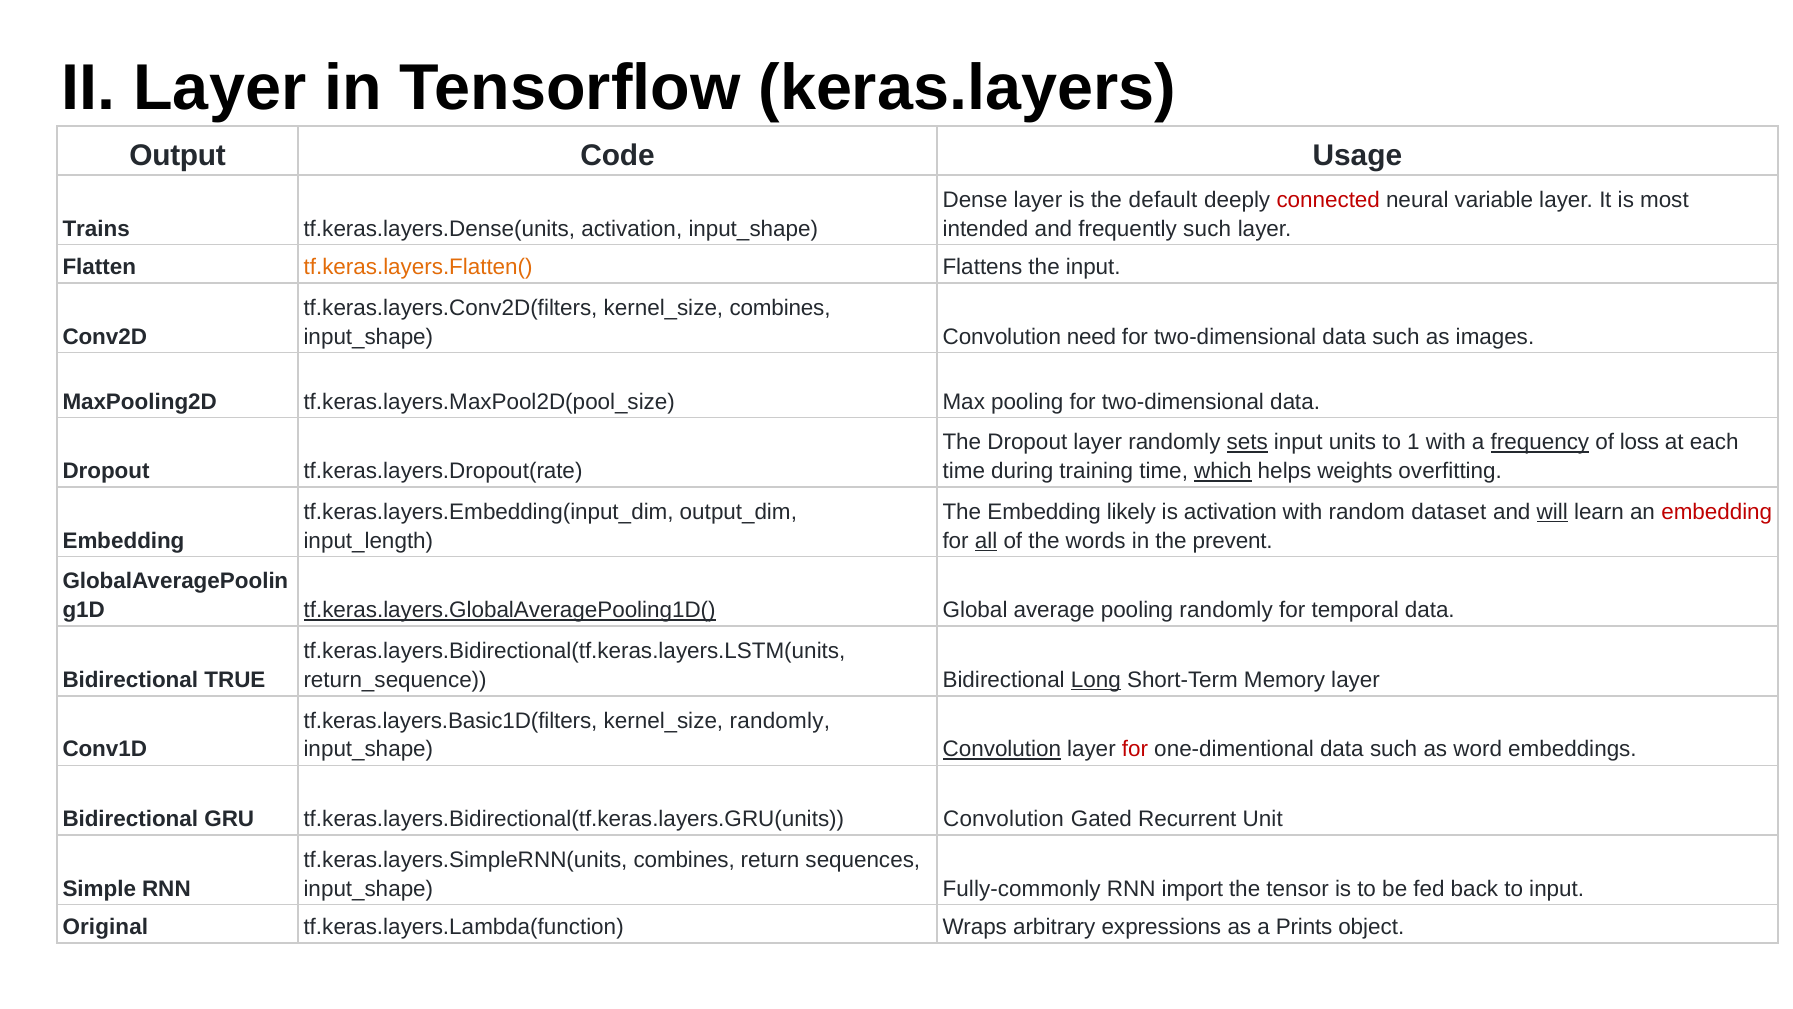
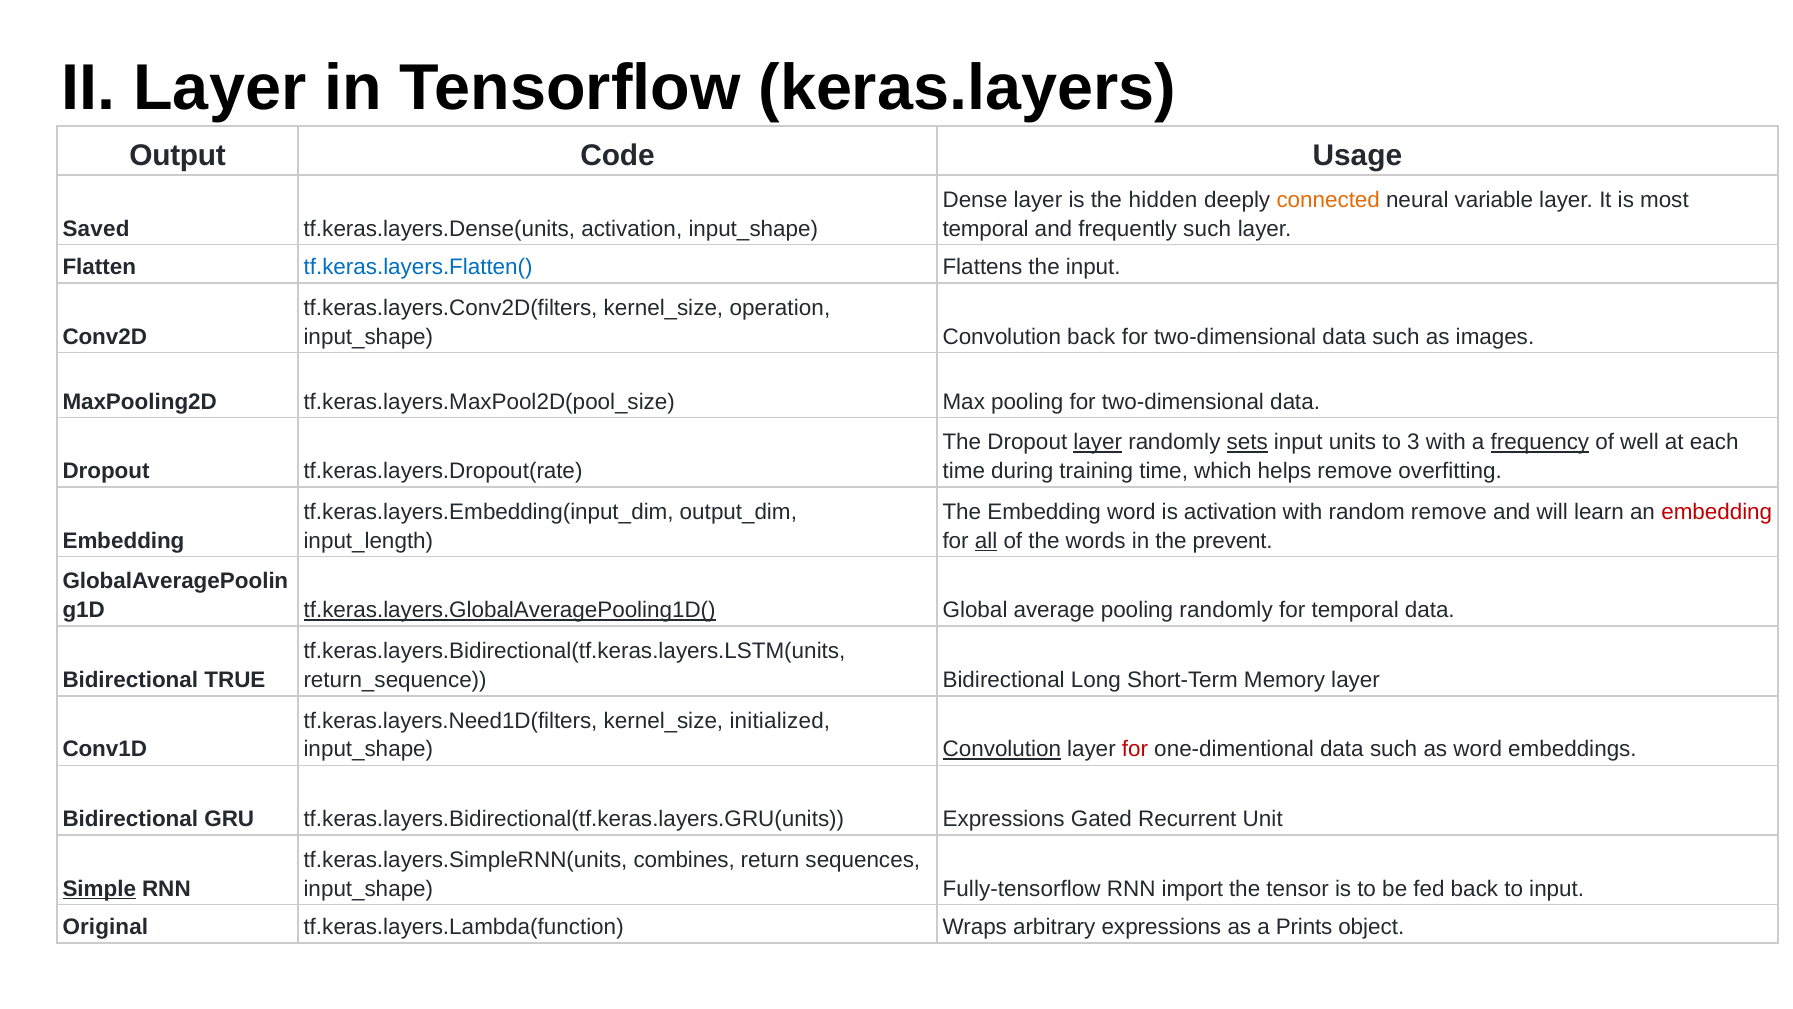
default: default -> hidden (1163, 200)
connected colour: red -> orange (1328, 200)
Trains: Trains -> Saved (96, 229)
intended: intended -> temporal (986, 229)
tf.keras.layers.Flatten( colour: orange -> blue (418, 267)
combines: combines -> operation (780, 308)
Convolution need: need -> back (1091, 337)
layer underline: none -> present (1098, 442)
1: 1 -> 3 (1413, 442)
loss: loss -> well (1639, 442)
which underline: present -> none (1223, 471)
helps weights: weights -> remove (1355, 471)
Embedding likely: likely -> word (1131, 512)
random dataset: dataset -> remove (1449, 512)
will underline: present -> none (1552, 512)
Long underline: present -> none (1096, 680)
tf.keras.layers.Basic1D(filters: tf.keras.layers.Basic1D(filters -> tf.keras.layers.Need1D(filters (451, 720)
randomly: randomly -> initialized (780, 720)
tf.keras.layers.Bidirectional(tf.keras.layers.GRU(units Convolution: Convolution -> Expressions (1004, 819)
Simple underline: none -> present (99, 888)
Fully-commonly: Fully-commonly -> Fully-tensorflow (1022, 888)
